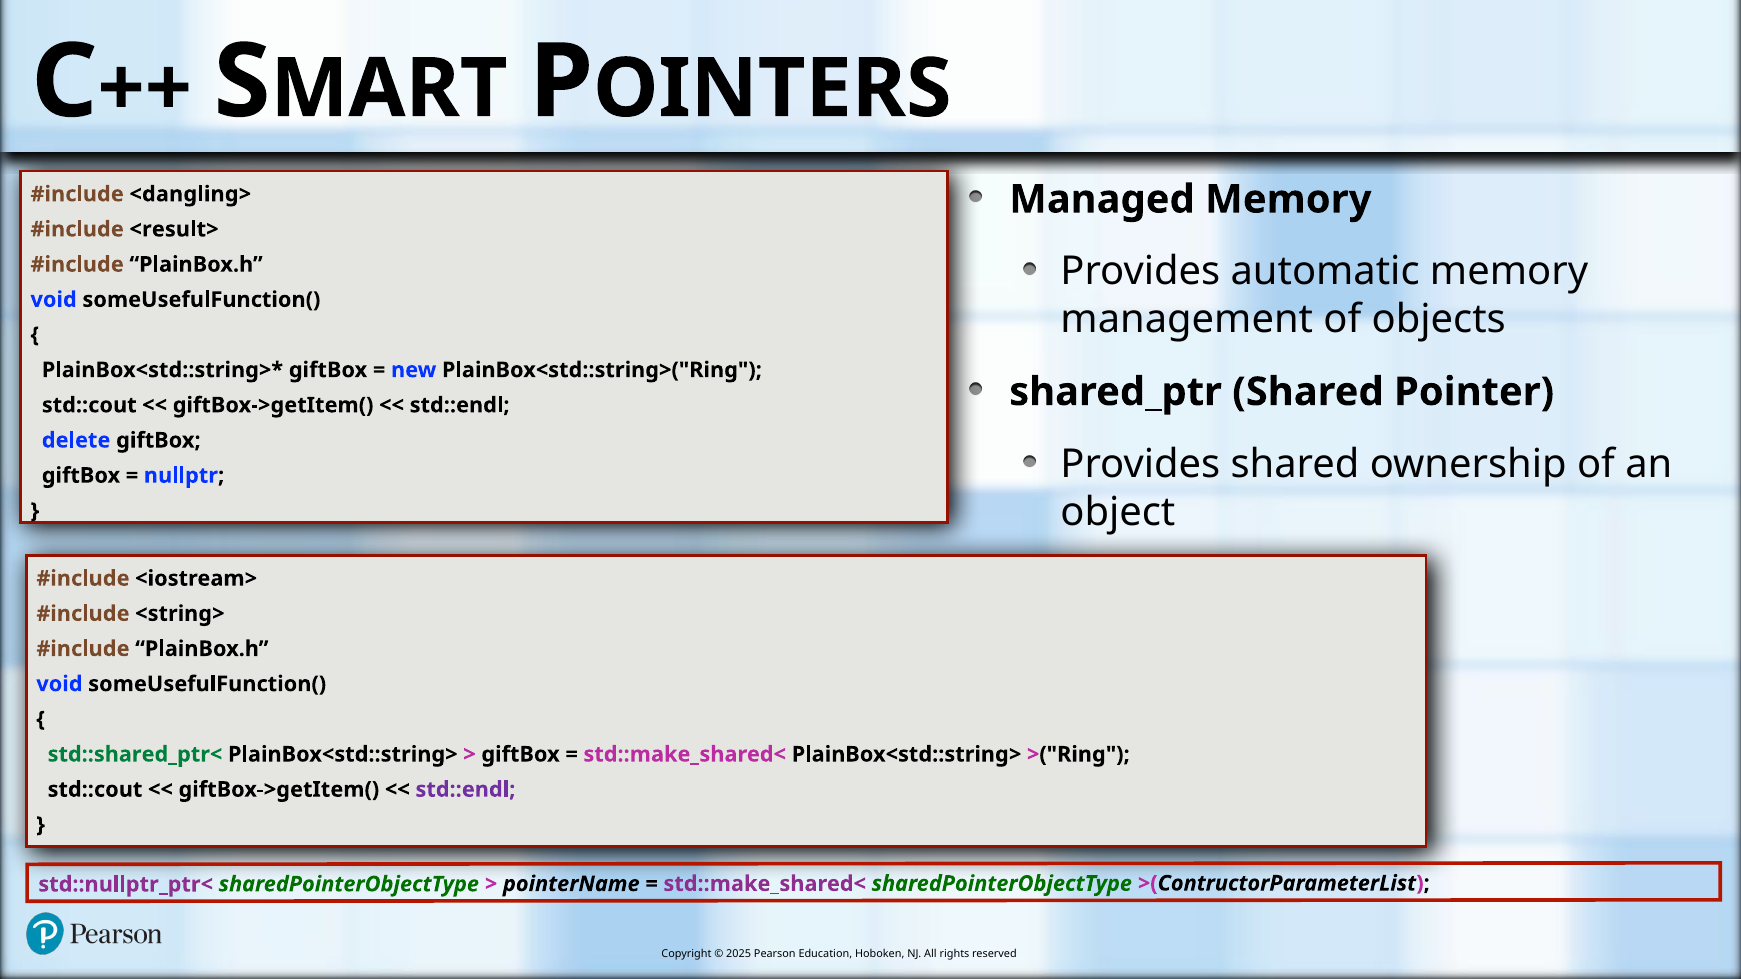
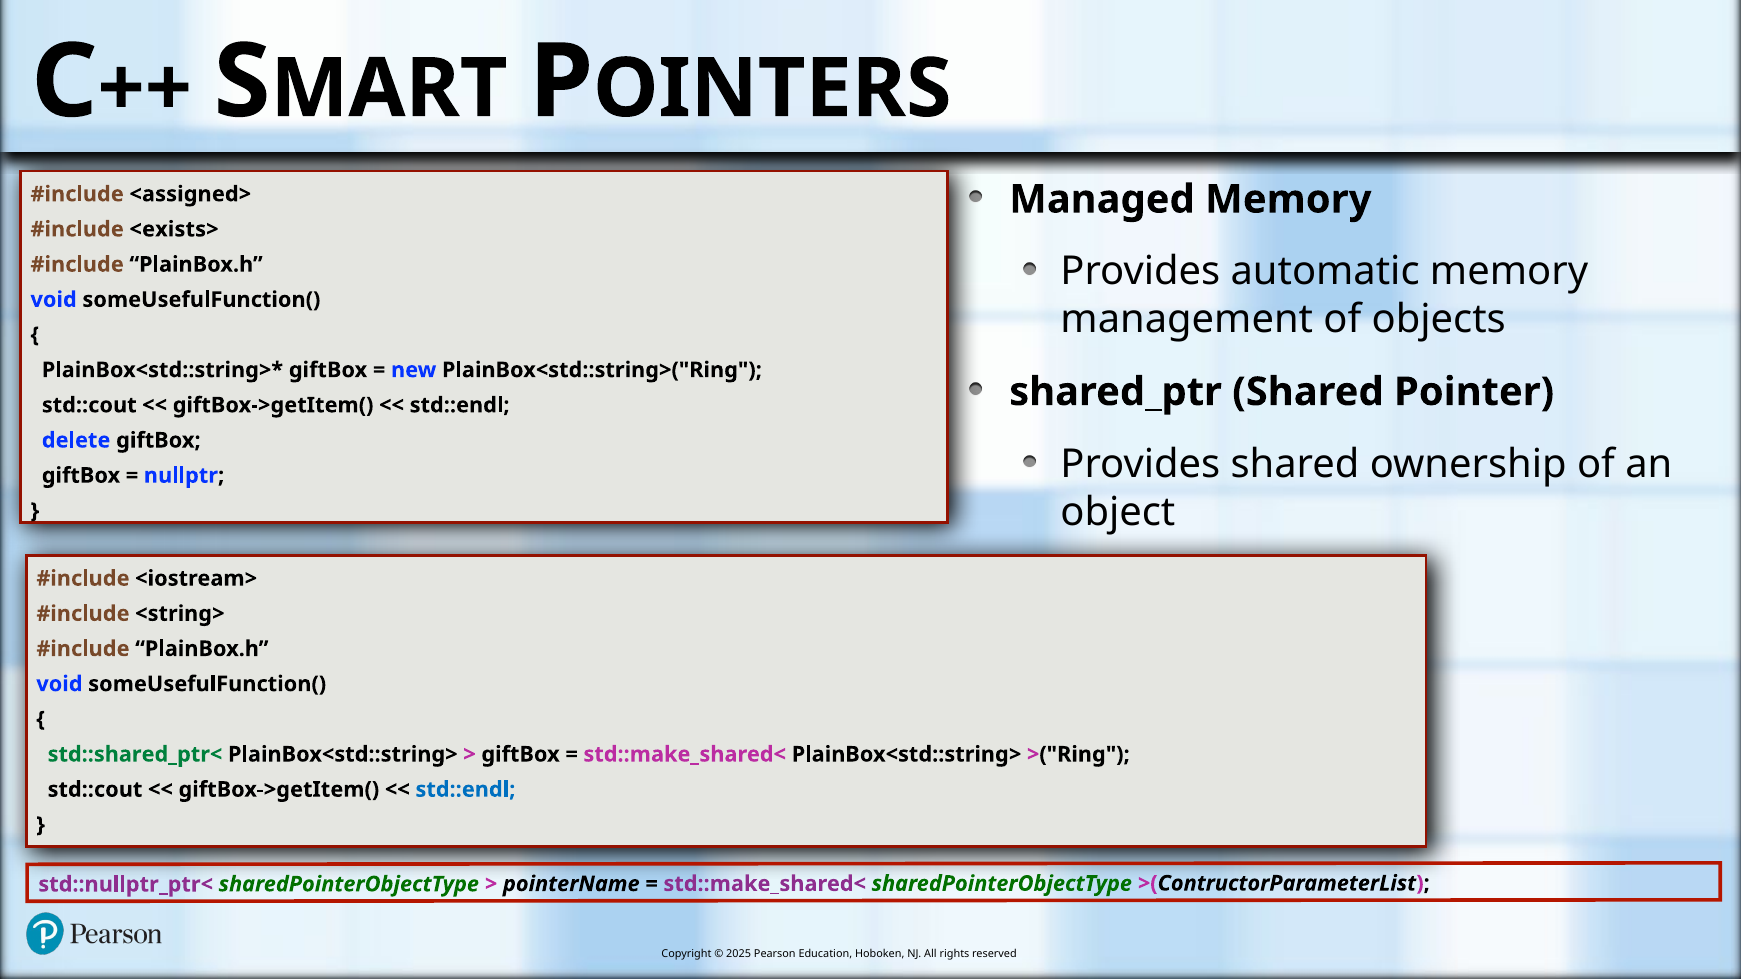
<dangling>: <dangling> -> <assigned> (190, 194)
<result>: <result> -> <exists> (174, 229)
std::endl colour: purple -> blue (465, 790)
